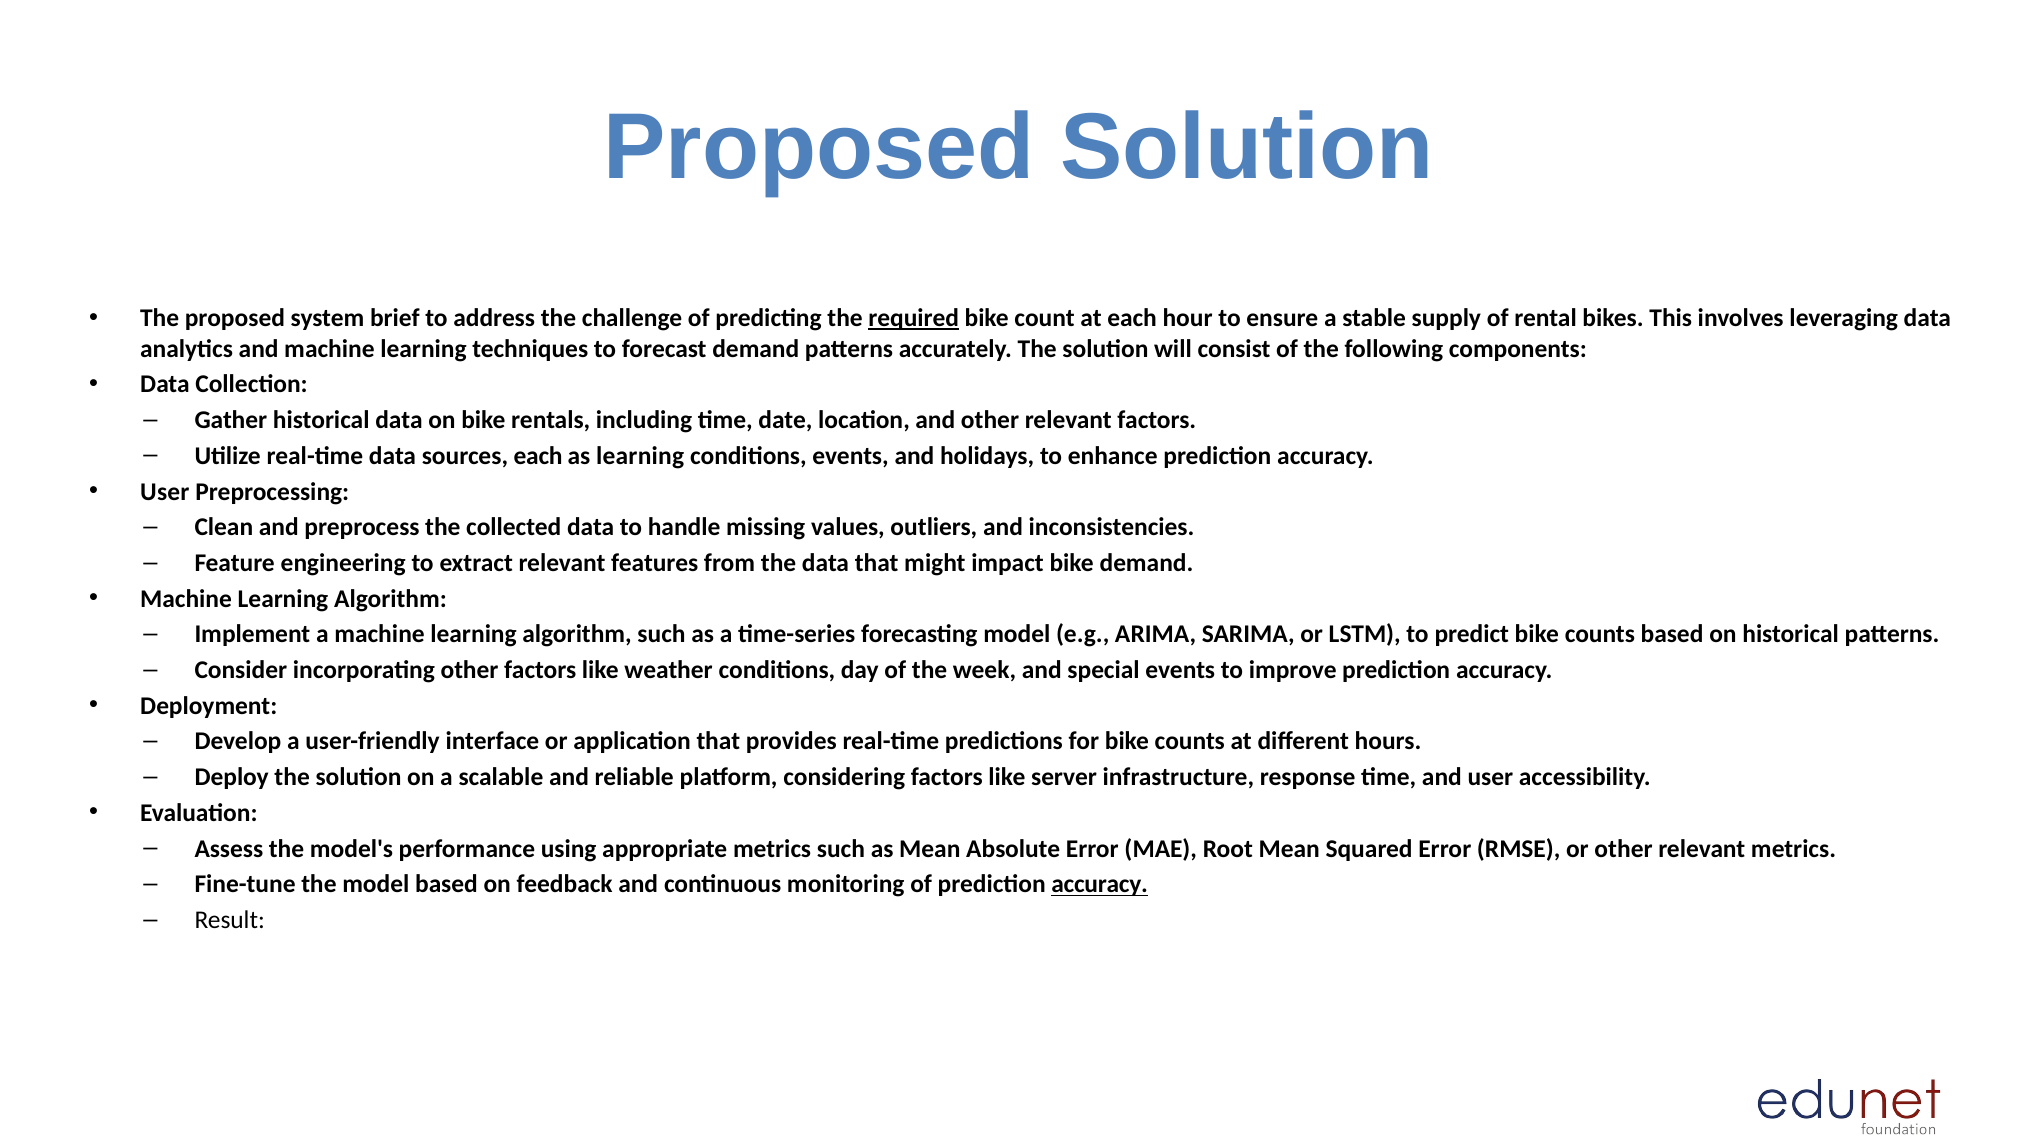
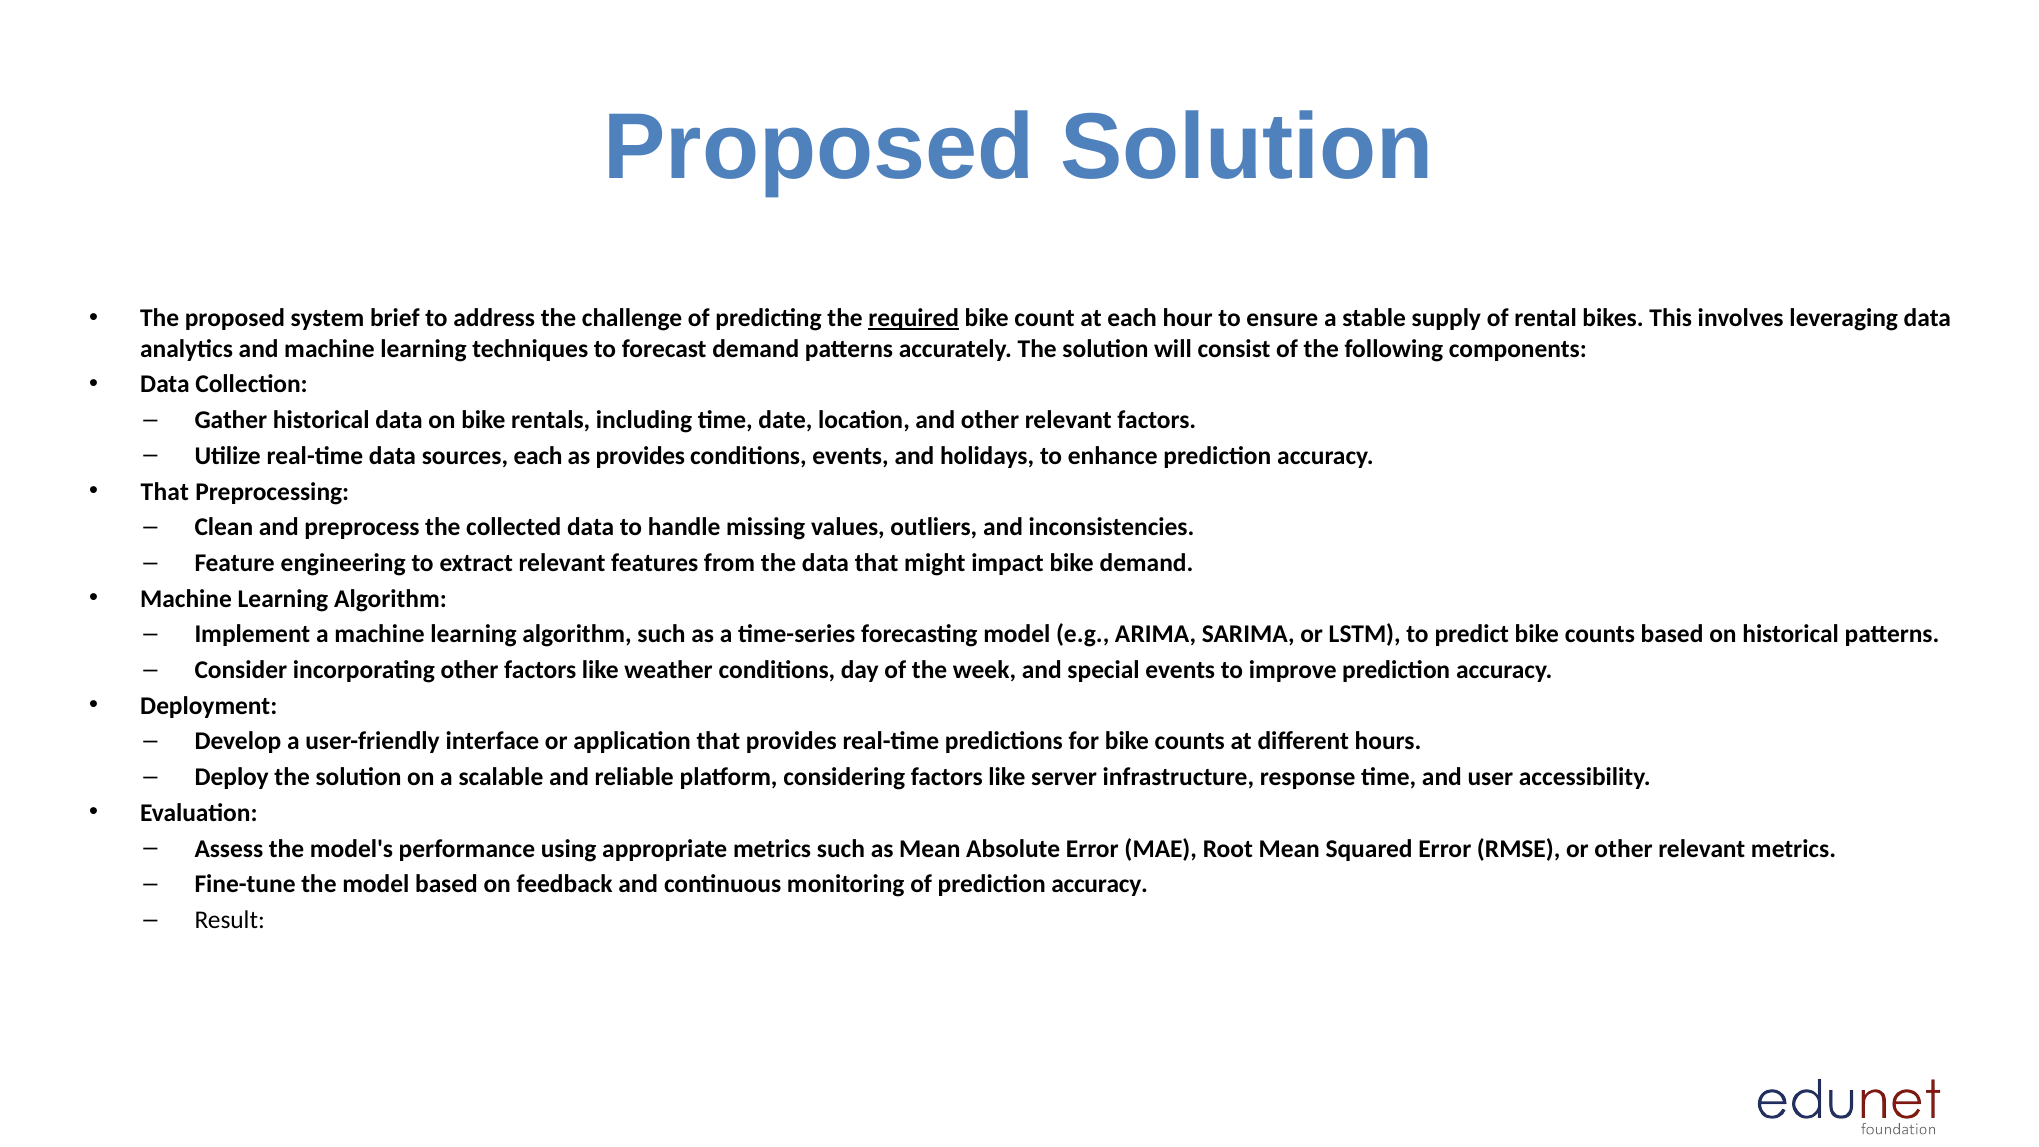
as learning: learning -> provides (640, 456)
User: User -> That (165, 492)
accuracy underline: present -> none (1100, 884)
